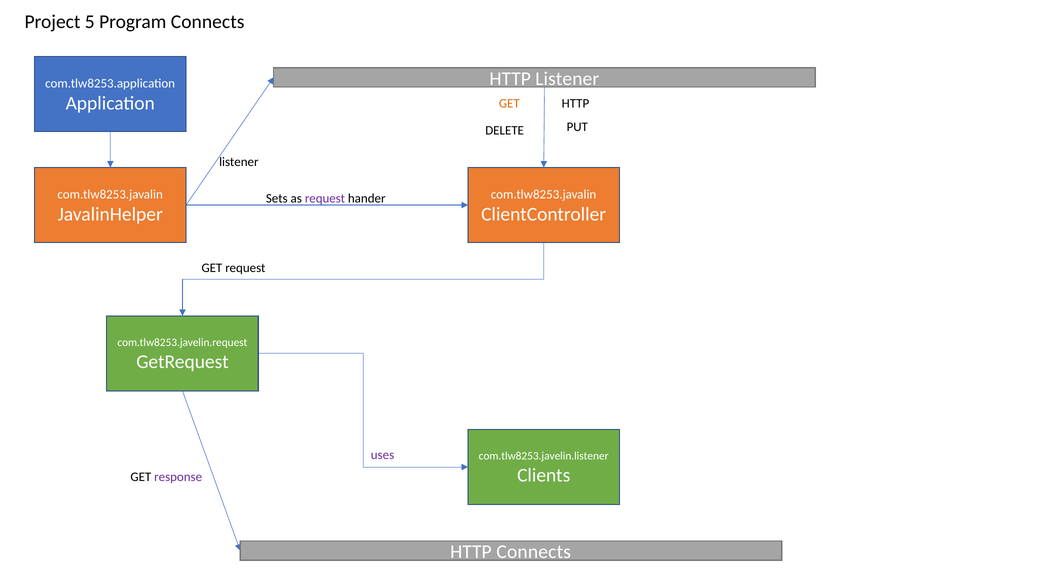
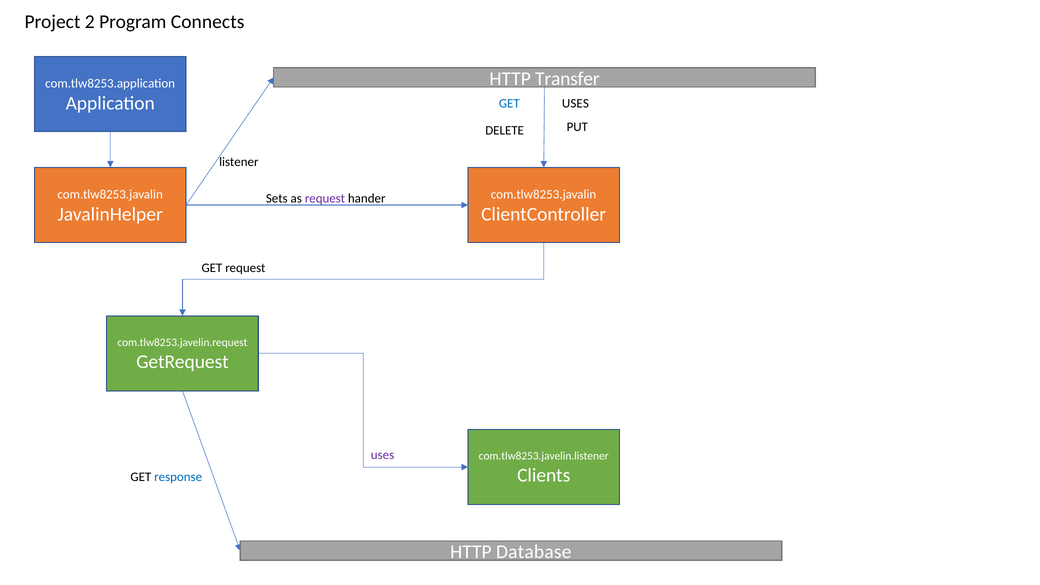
5: 5 -> 2 (90, 22)
HTTP Listener: Listener -> Transfer (567, 79)
GET colour: orange -> blue (509, 103)
HTTP: HTTP -> USES (575, 103)
response colour: purple -> blue (178, 477)
HTTP Connects: Connects -> Database (534, 552)
